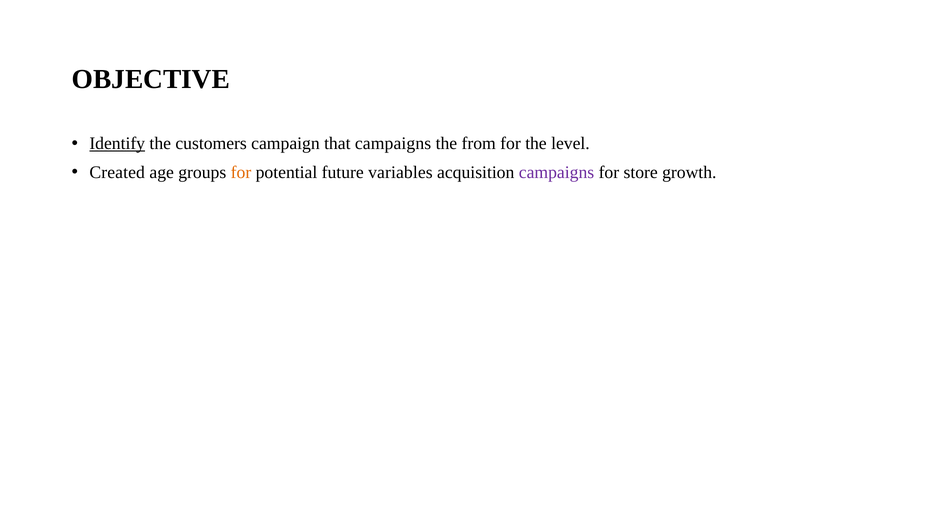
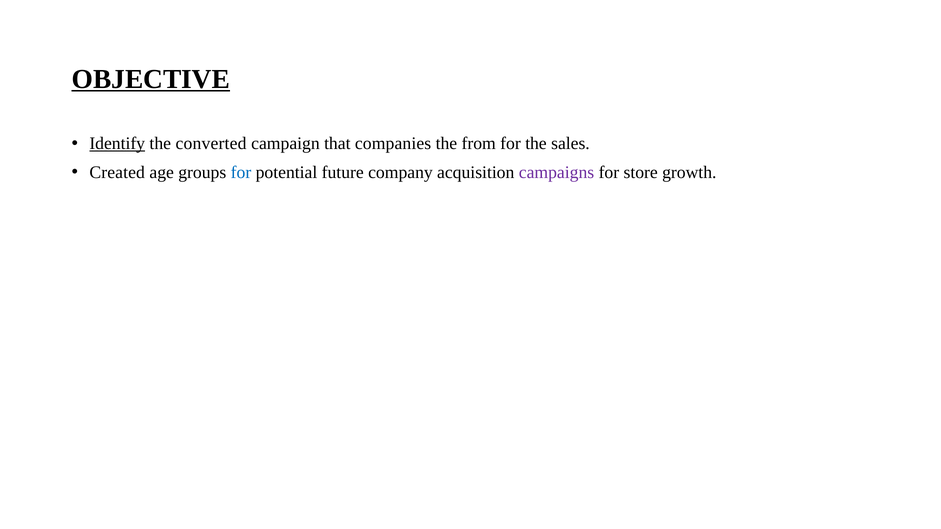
OBJECTIVE underline: none -> present (151, 79)
customers: customers -> converted (211, 143)
that campaigns: campaigns -> companies (393, 143)
level: level -> sales (570, 143)
for colour: orange -> blue (241, 172)
variables: variables -> company (400, 172)
